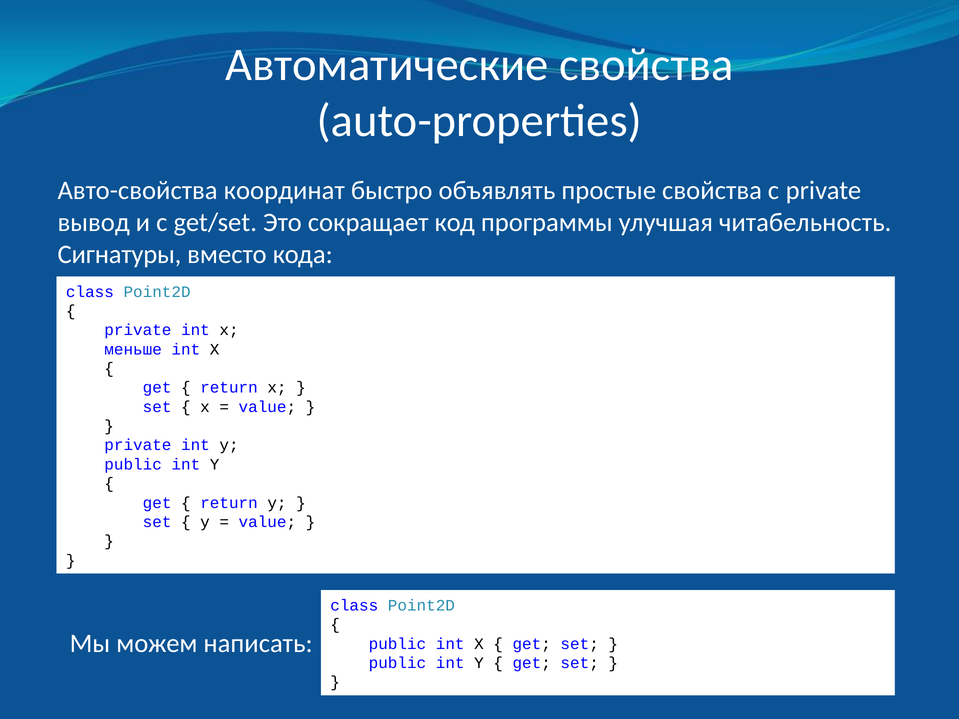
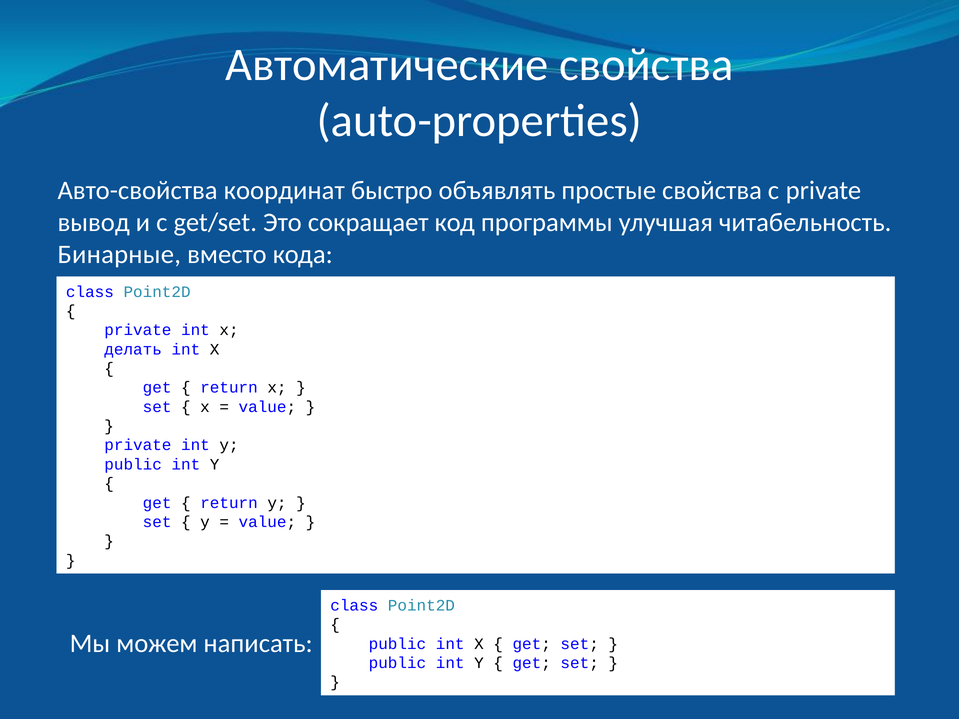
Сигнатуры: Сигнатуры -> Бинарные (119, 255)
меньше: меньше -> делать (133, 349)
